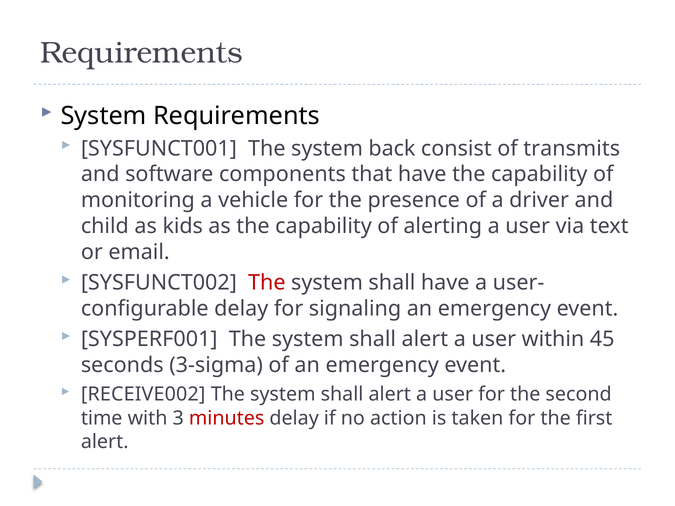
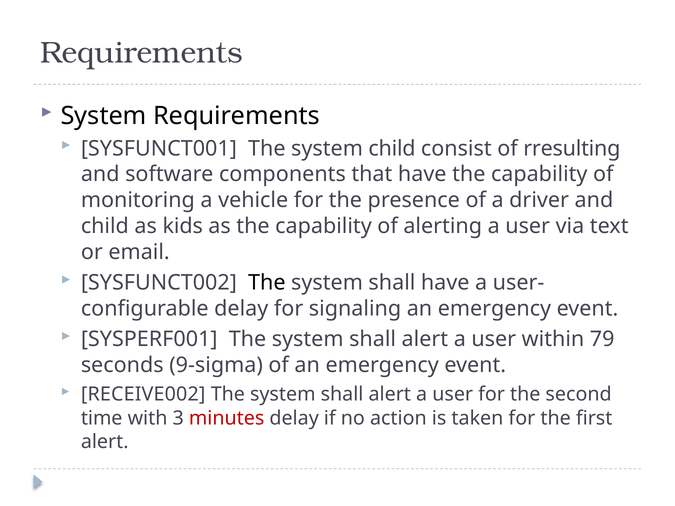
system back: back -> child (392, 149)
transmits: transmits -> rresulting (572, 149)
The colour: red -> black (267, 283)
45: 45 -> 79 (602, 339)
3-sigma: 3-sigma -> 9-sigma (216, 365)
